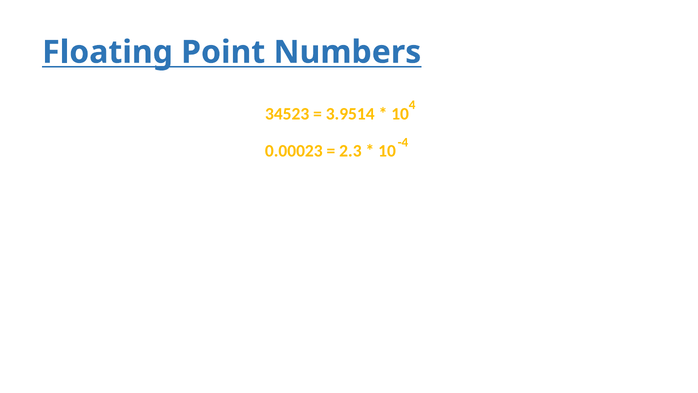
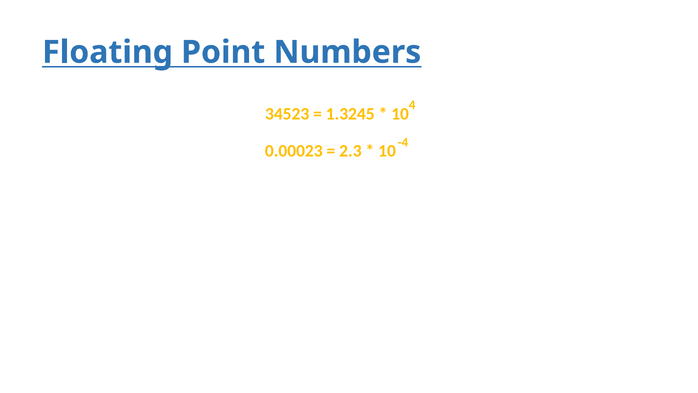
3.9514: 3.9514 -> 1.3245 (350, 114)
